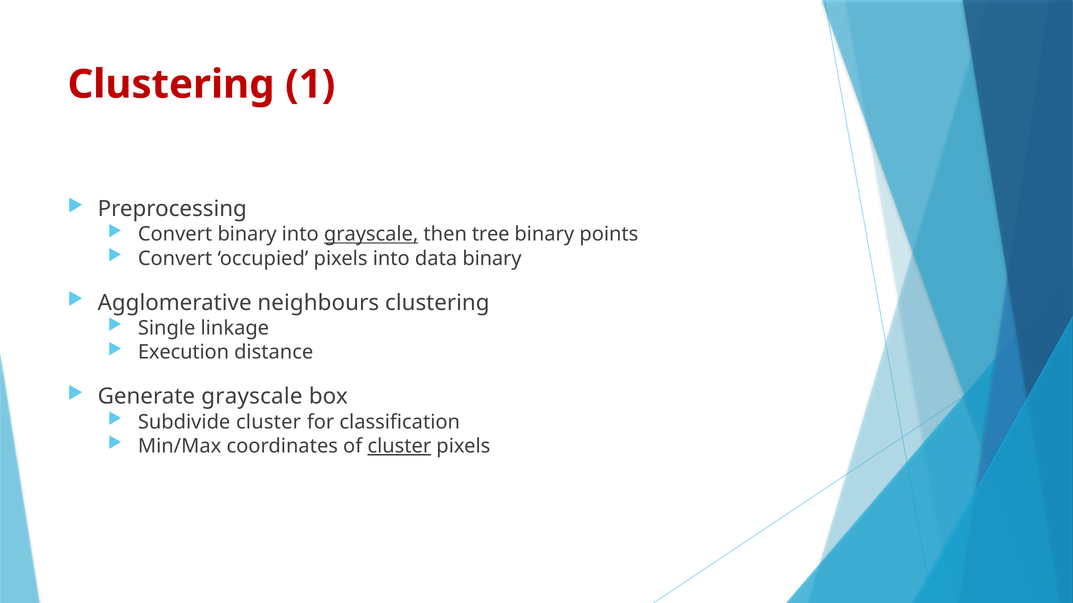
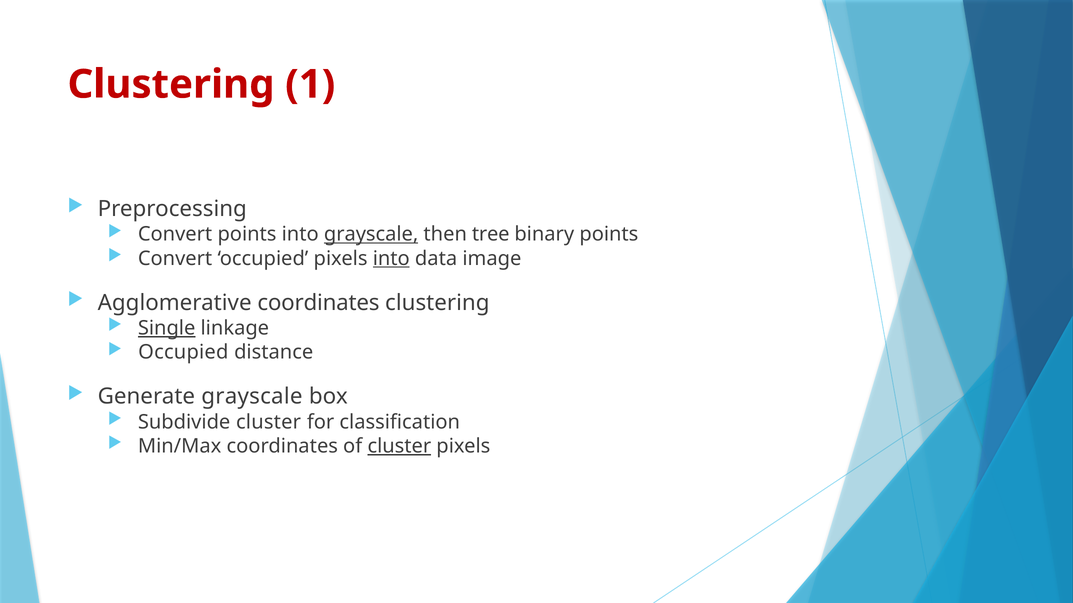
Convert binary: binary -> points (247, 234)
into underline: none -> present (391, 259)
data binary: binary -> image (492, 259)
Agglomerative neighbours: neighbours -> coordinates (318, 303)
Single underline: none -> present (167, 328)
Execution: Execution -> Occupied (183, 353)
